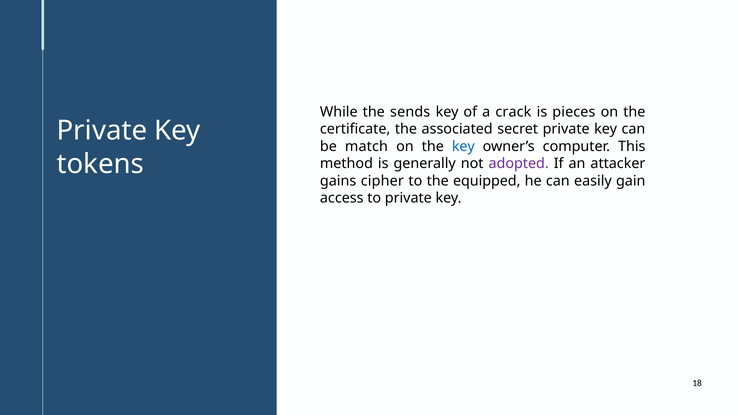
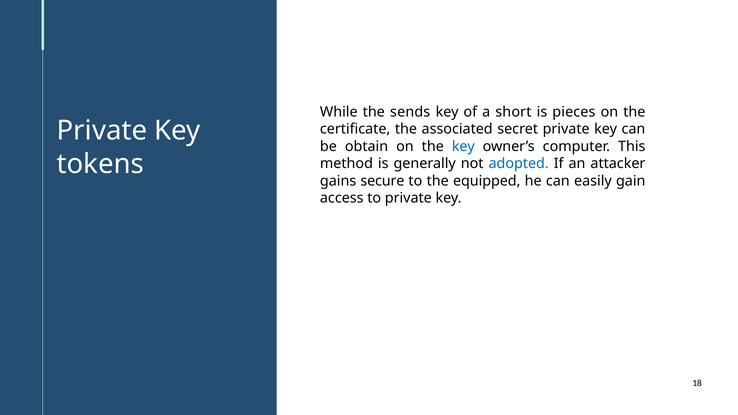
crack: crack -> short (513, 112)
match: match -> obtain (367, 146)
adopted colour: purple -> blue (519, 164)
cipher: cipher -> secure (382, 181)
